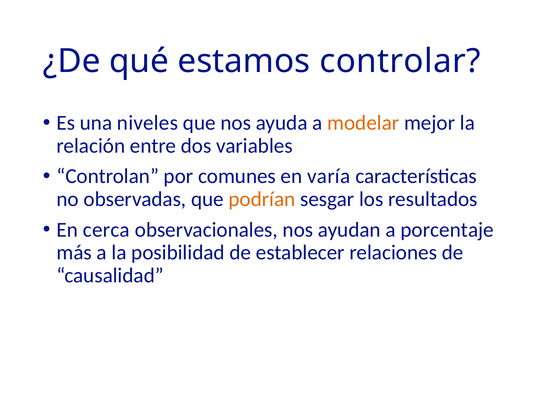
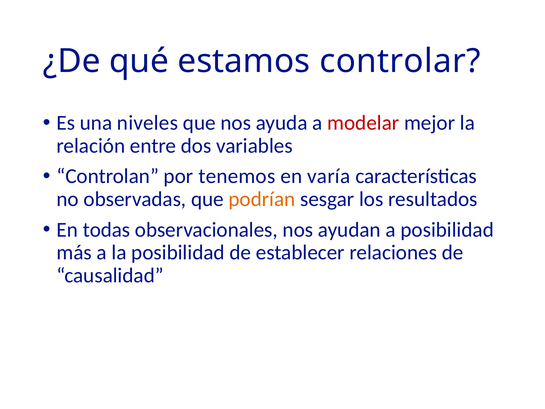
modelar colour: orange -> red (363, 123)
comunes: comunes -> tenemos (237, 176)
cerca: cerca -> todas (106, 230)
a porcentaje: porcentaje -> posibilidad (447, 230)
